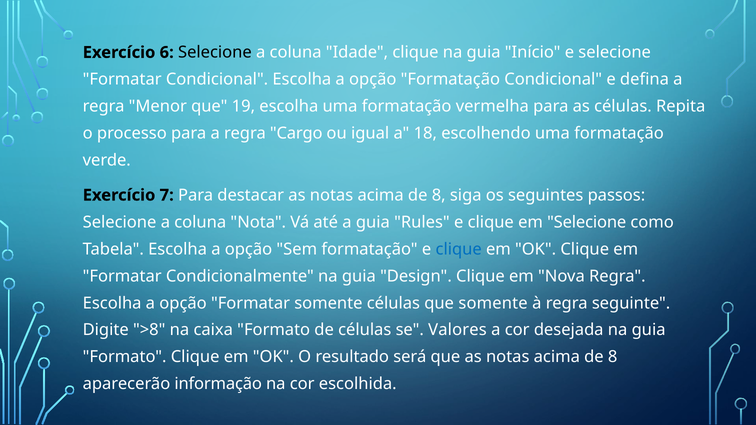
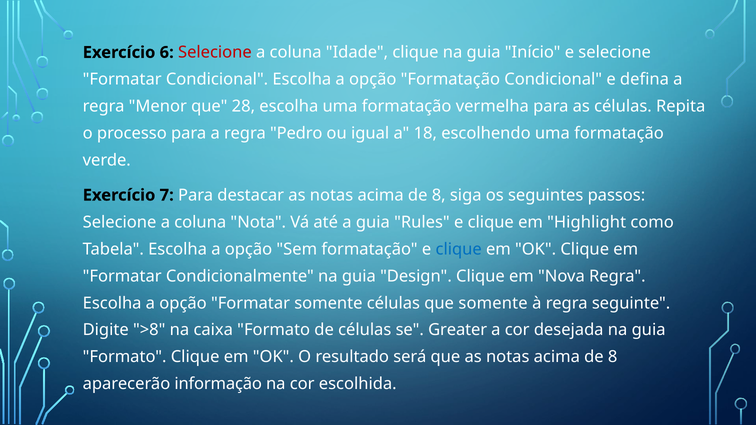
Selecione colour: black -> red (215, 52)
19: 19 -> 28 (243, 106)
Cargo: Cargo -> Pedro (296, 133)
em Selecione: Selecione -> Highlight (587, 222)
Valores: Valores -> Greater (458, 330)
